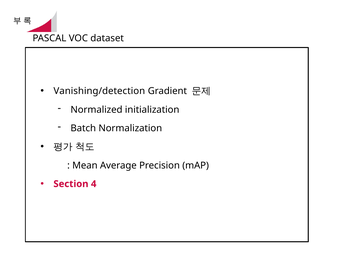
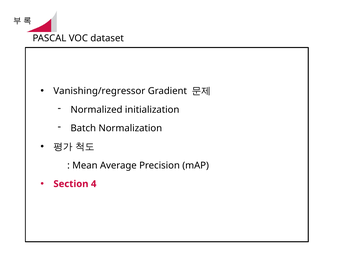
Vanishing/detection: Vanishing/detection -> Vanishing/regressor (99, 91)
